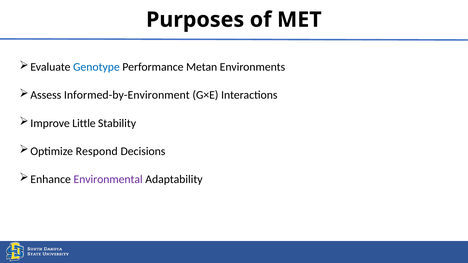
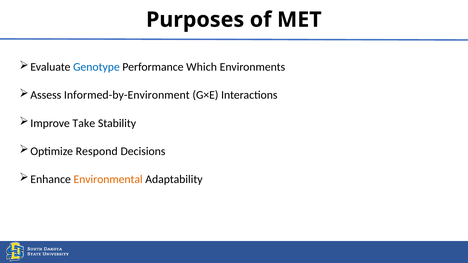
Metan: Metan -> Which (202, 67)
Little: Little -> Take (84, 123)
Environmental colour: purple -> orange (108, 179)
